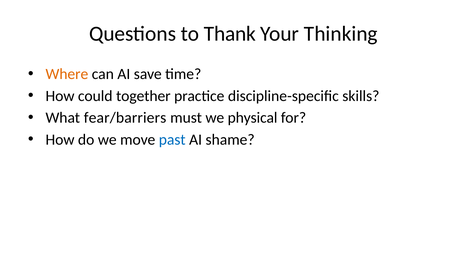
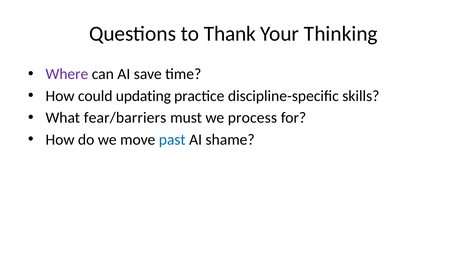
Where colour: orange -> purple (67, 74)
together: together -> updating (143, 96)
physical: physical -> process (252, 118)
